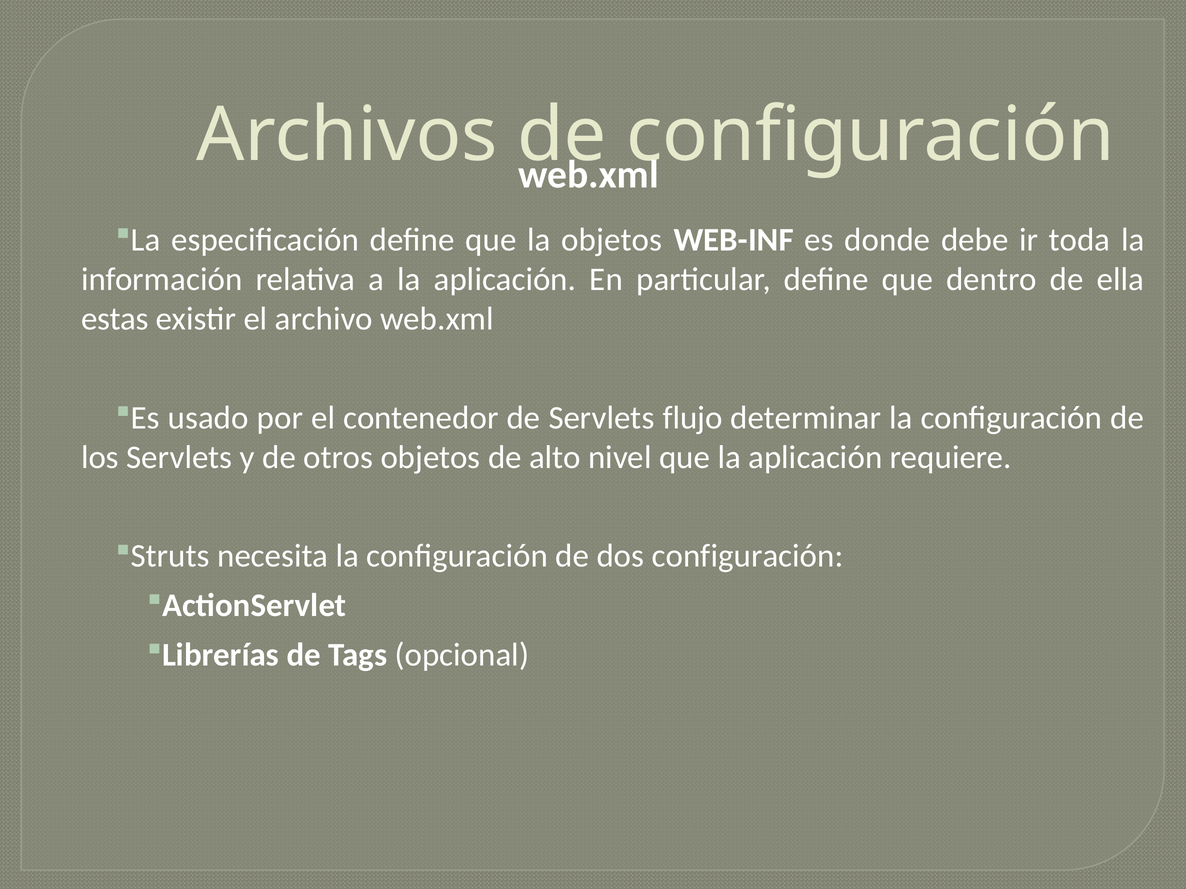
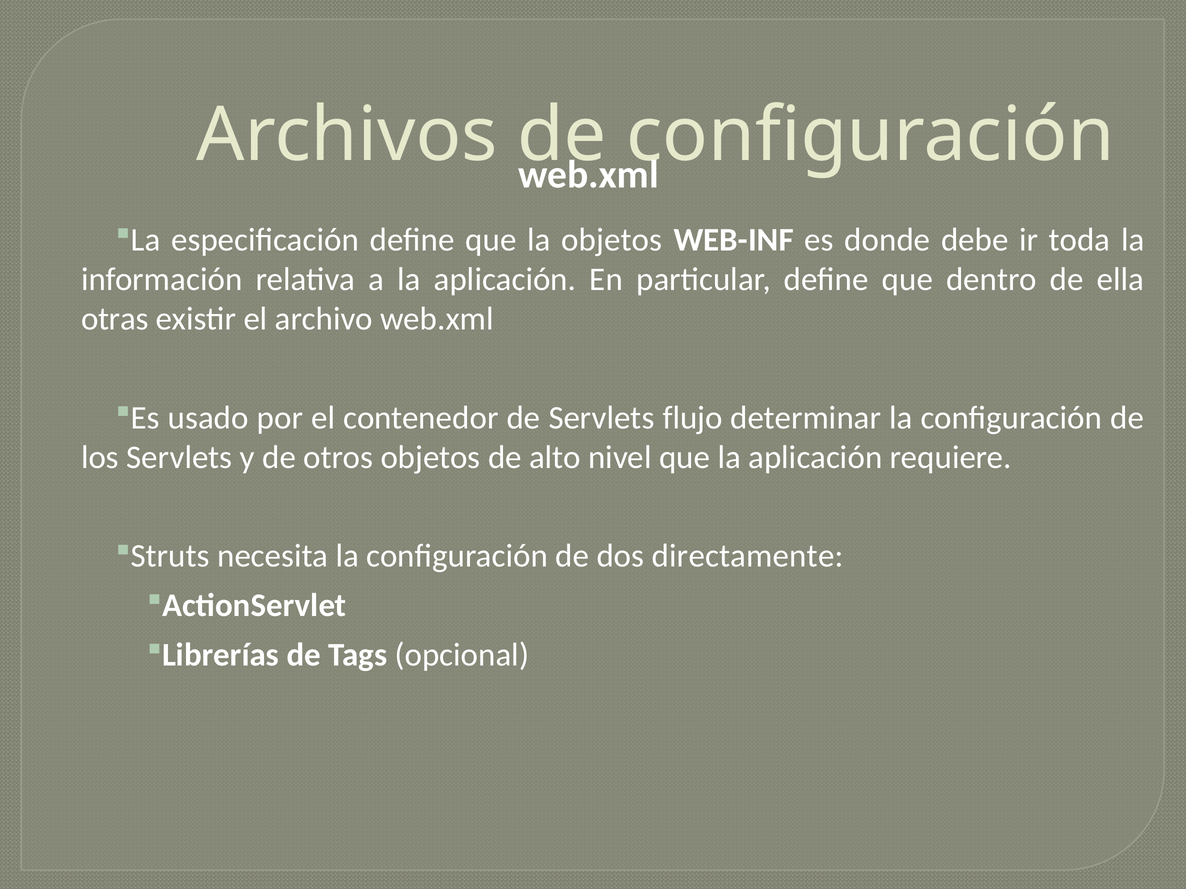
estas: estas -> otras (115, 319)
dos configuración: configuración -> directamente (748, 556)
